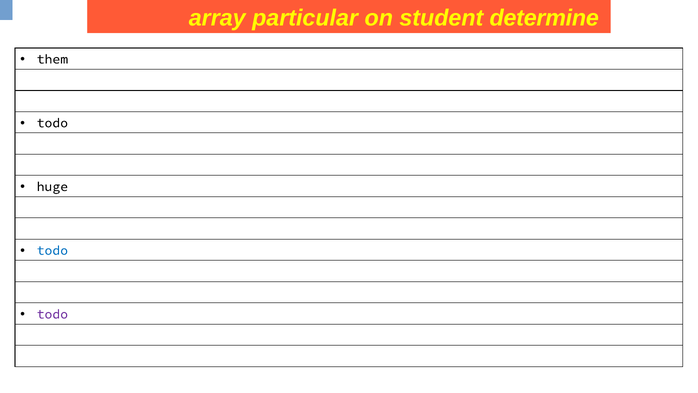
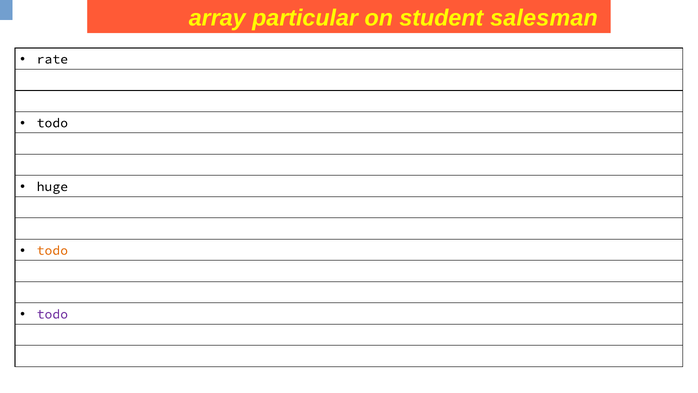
determine: determine -> salesman (544, 18)
them: them -> rate (52, 59)
todo colour: blue -> orange (52, 250)
